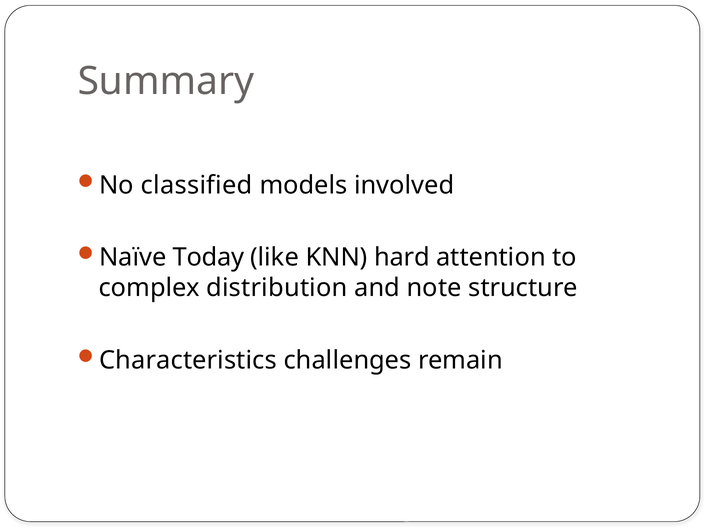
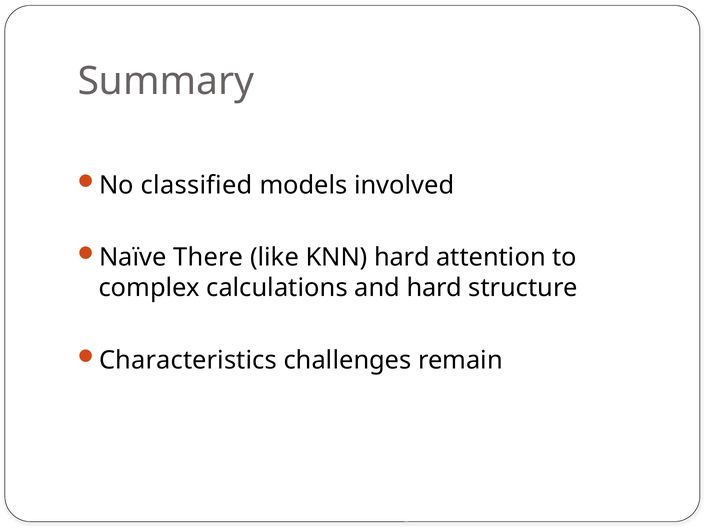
Today: Today -> There (208, 257)
distribution: distribution -> calculations (277, 288)
and note: note -> hard (434, 288)
